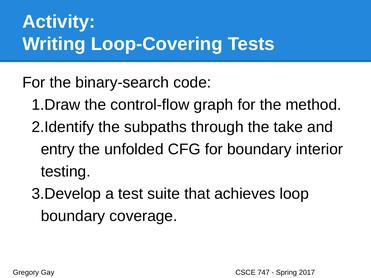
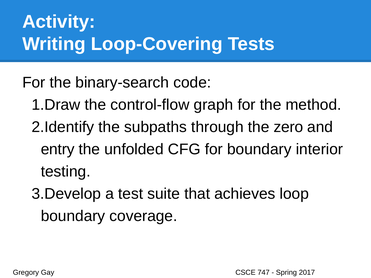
take: take -> zero (288, 127)
